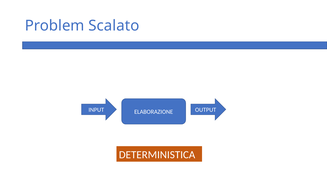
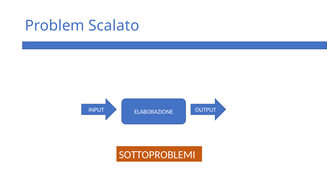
DETERMINISTICA: DETERMINISTICA -> SOTTOPROBLEMI (157, 155)
